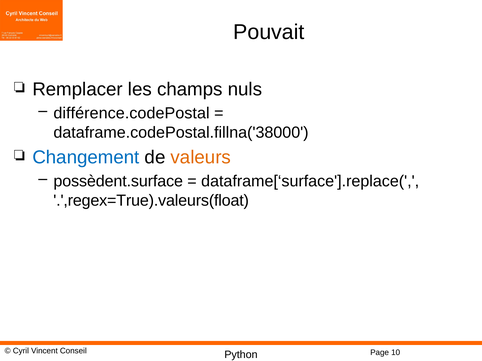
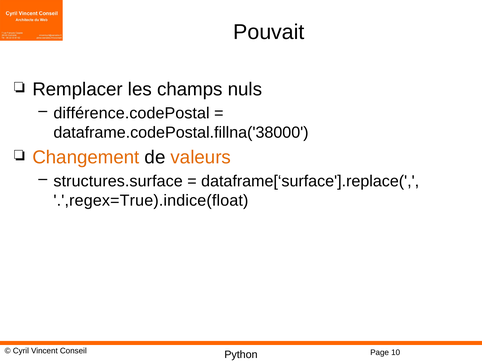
Changement colour: blue -> orange (86, 157)
possèdent.surface: possèdent.surface -> structures.surface (118, 181)
.',regex=True).valeurs(float: .',regex=True).valeurs(float -> .',regex=True).indice(float (151, 201)
